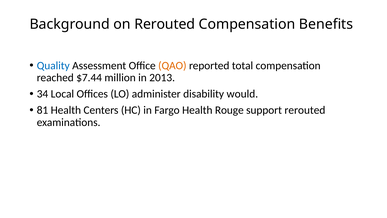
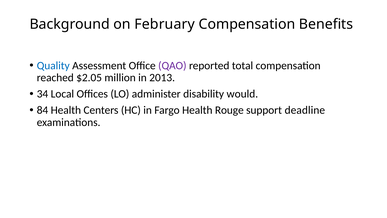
on Rerouted: Rerouted -> February (165, 24)
QAO colour: orange -> purple (172, 65)
$7.44: $7.44 -> $2.05 (89, 78)
81: 81 -> 84 (42, 110)
support rerouted: rerouted -> deadline (305, 110)
